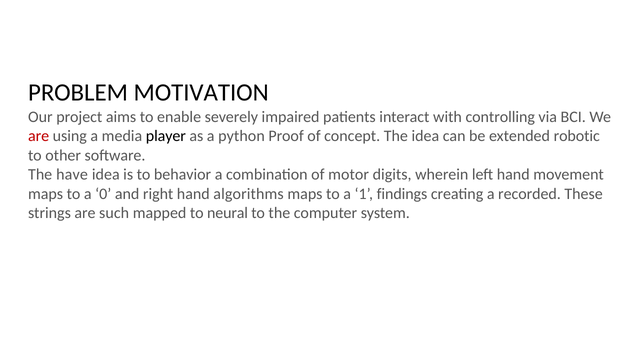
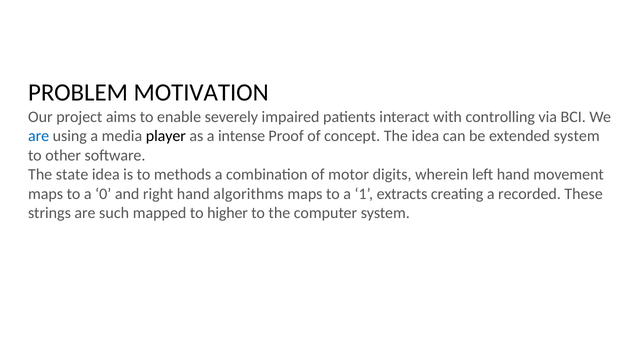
are colour: red -> blue (39, 136)
python: python -> intense (242, 136)
extended robotic: robotic -> system (577, 136)
have: have -> state (72, 175)
behavior: behavior -> methods (183, 175)
findings: findings -> extracts (402, 194)
neural: neural -> higher (228, 213)
